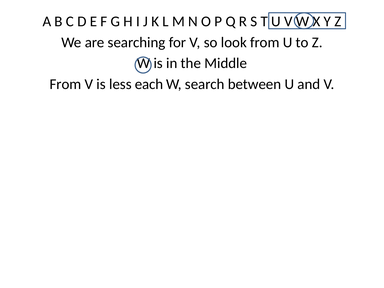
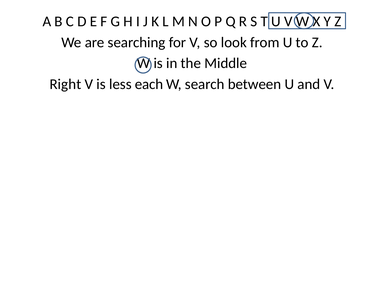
From: From -> Right (65, 84)
